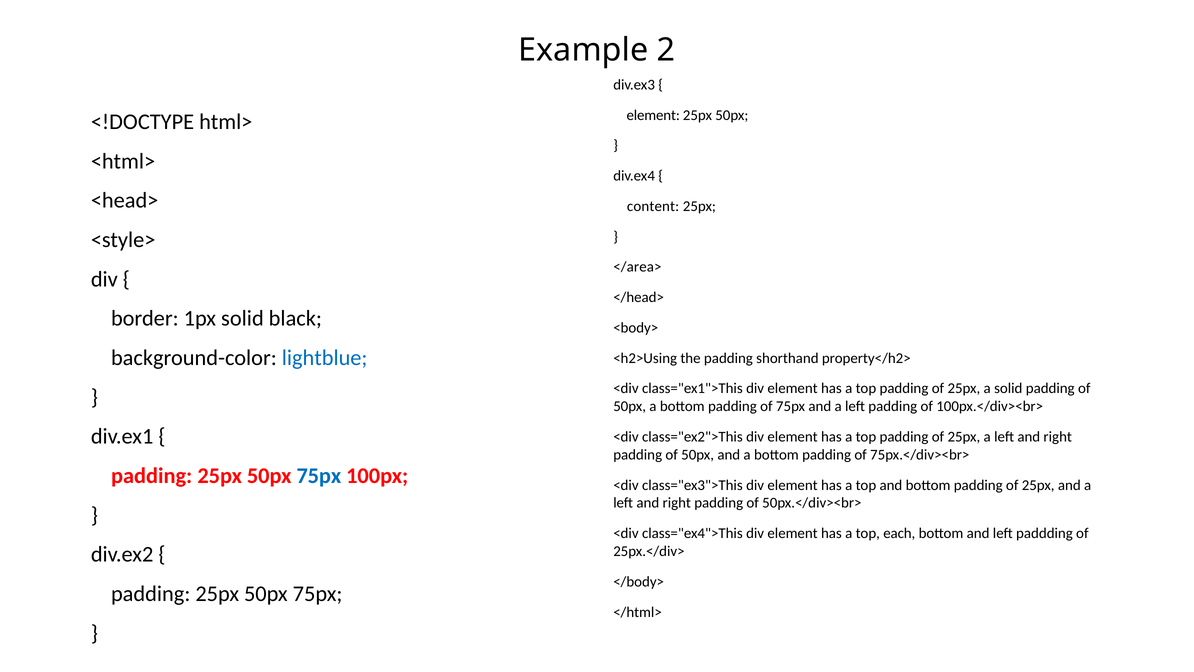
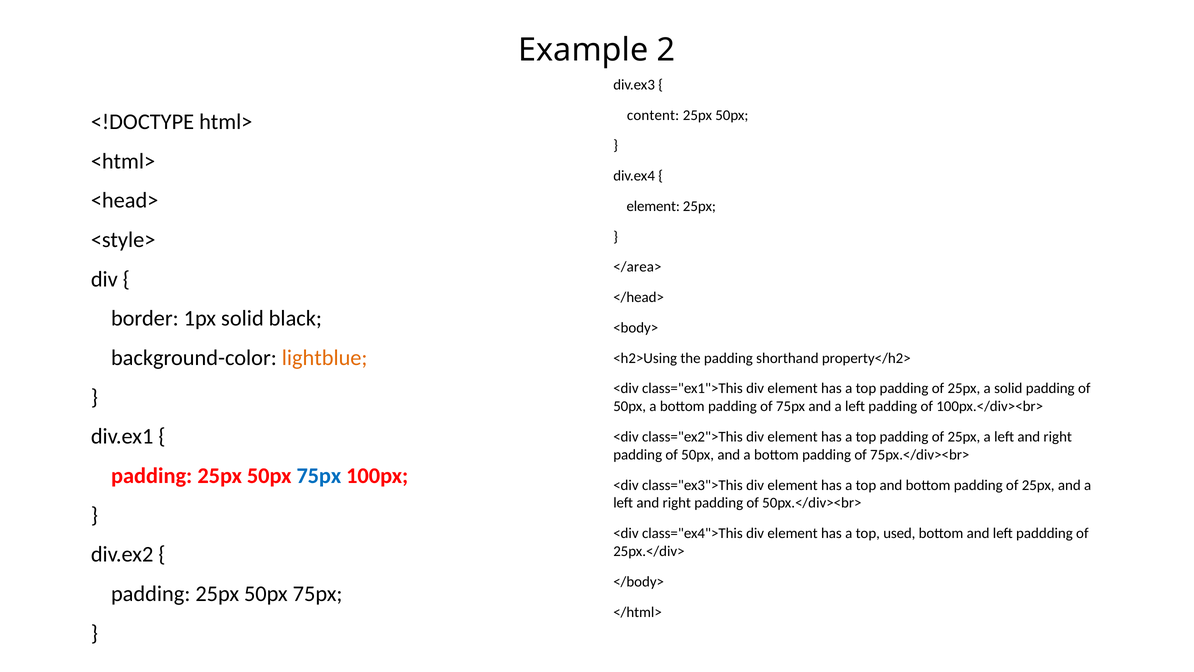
element: element -> content (653, 115)
content: content -> element (653, 206)
lightblue colour: blue -> orange (325, 358)
each: each -> used (899, 533)
